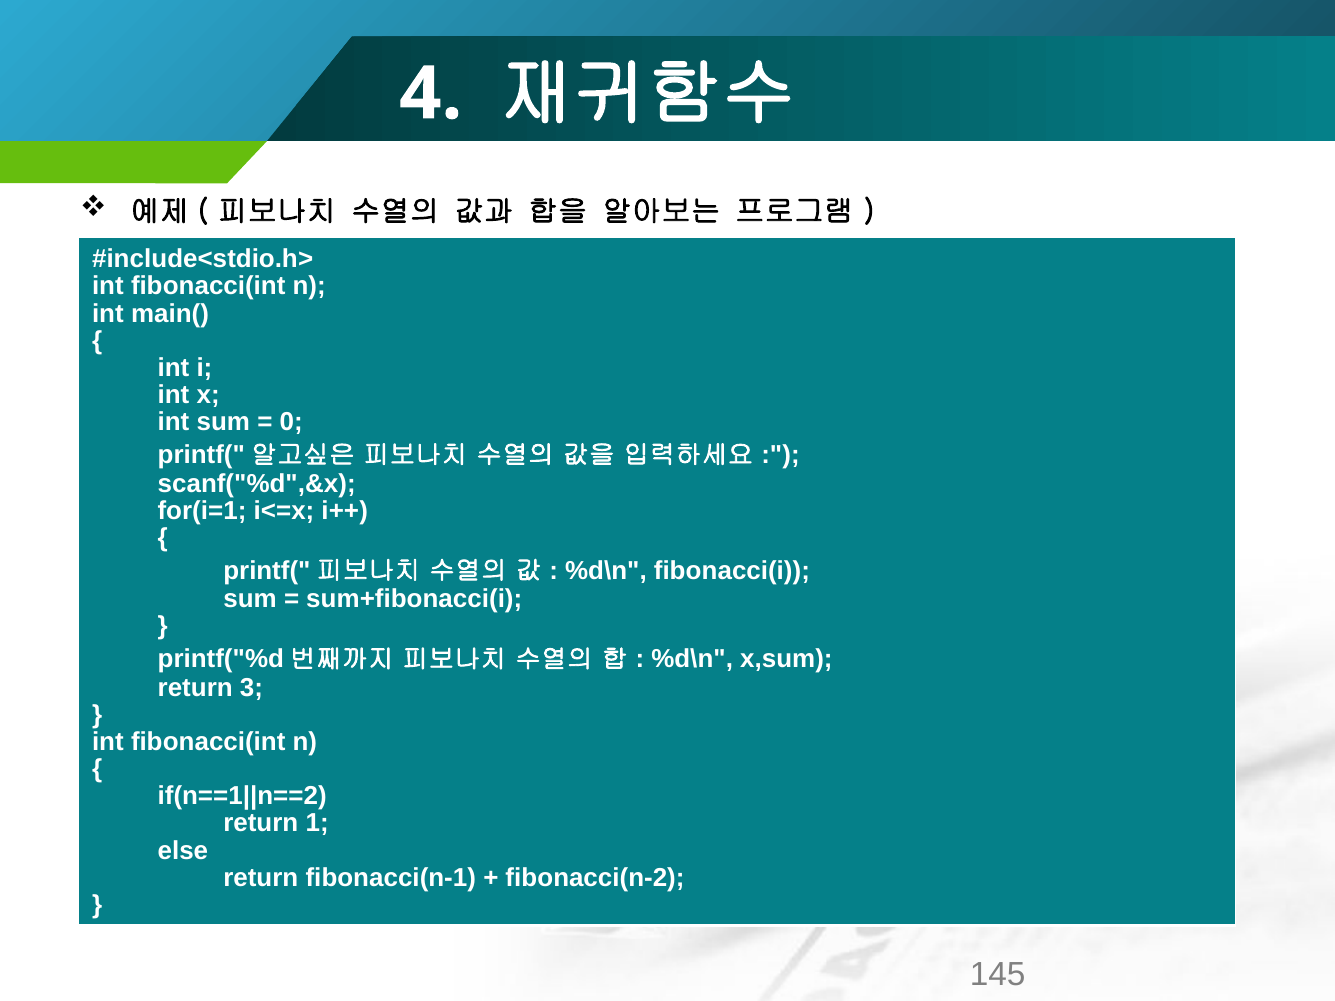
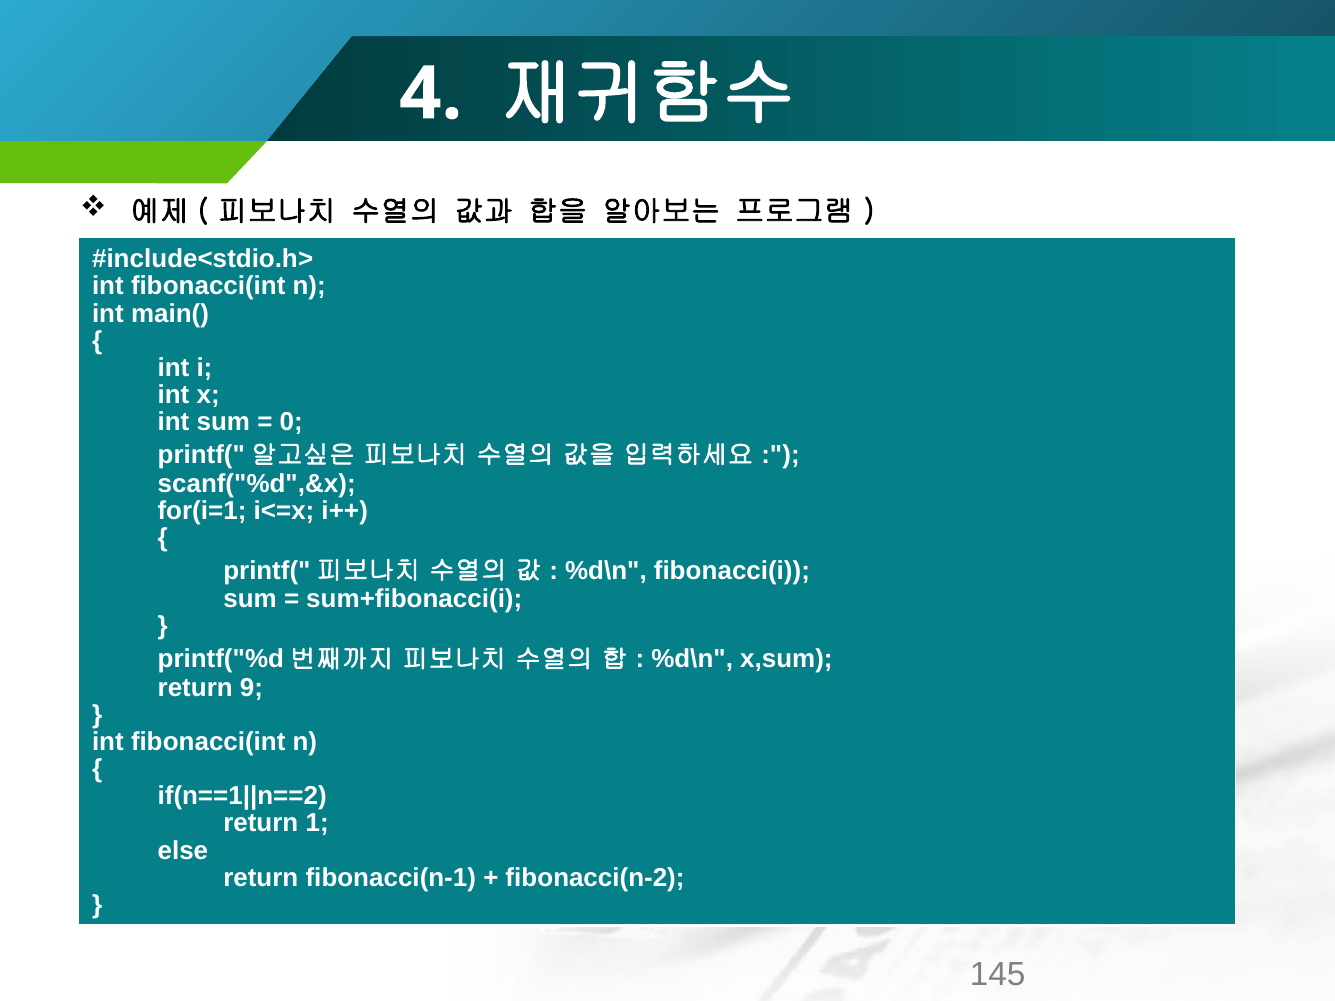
3: 3 -> 9 (252, 688)
